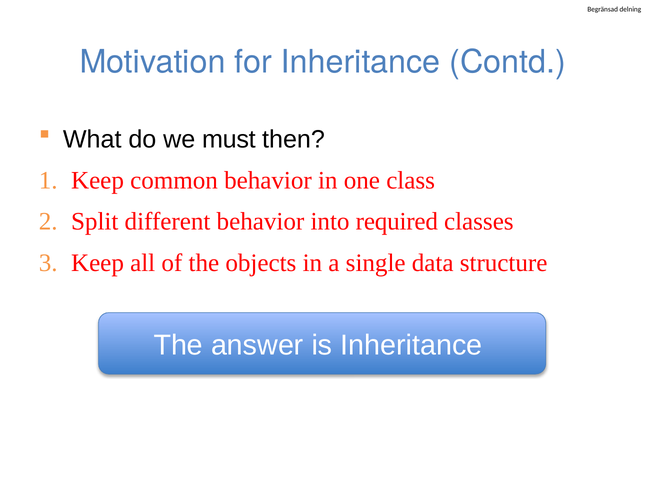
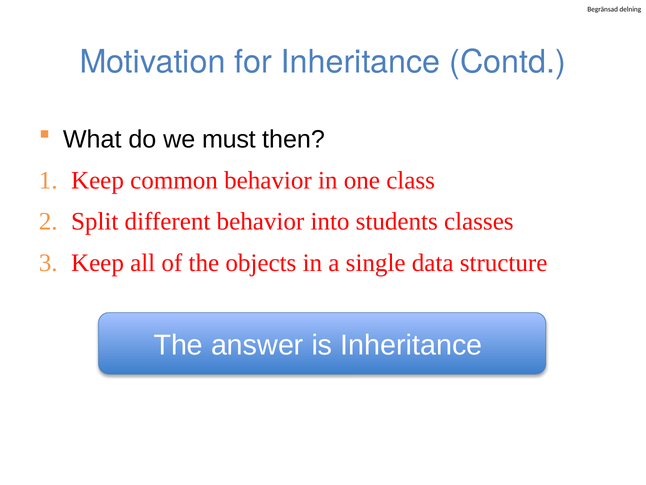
required: required -> students (397, 221)
